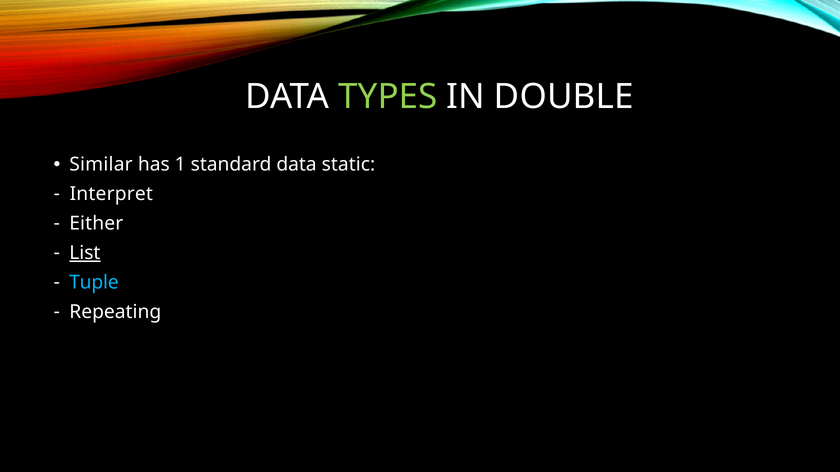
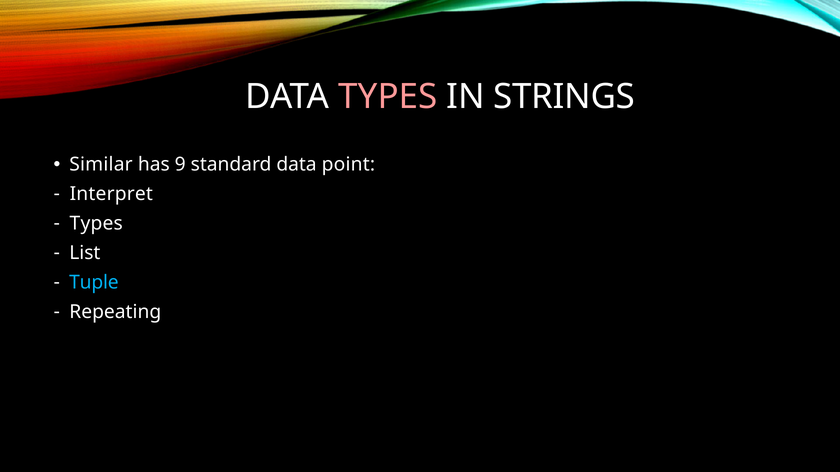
TYPES colour: light green -> pink (388, 97)
DOUBLE: DOUBLE -> STRINGS (564, 97)
1: 1 -> 9 (180, 165)
static: static -> point (348, 165)
Either: Either -> Types (96, 224)
List underline: present -> none (85, 253)
